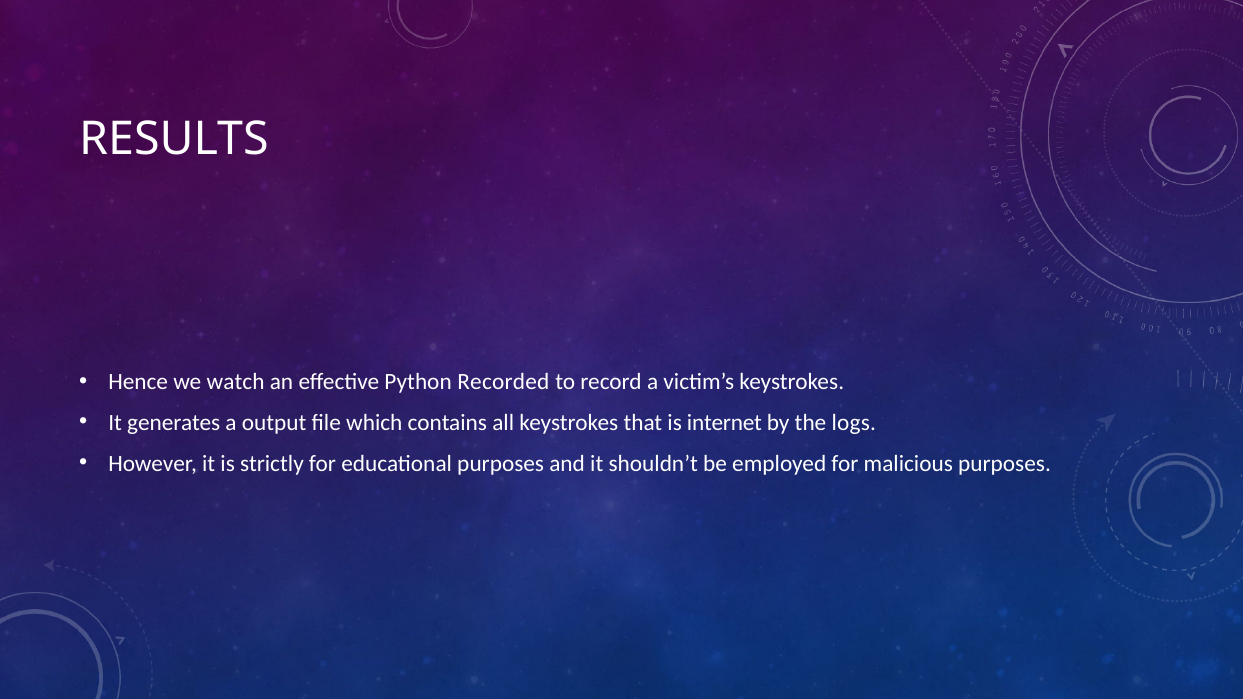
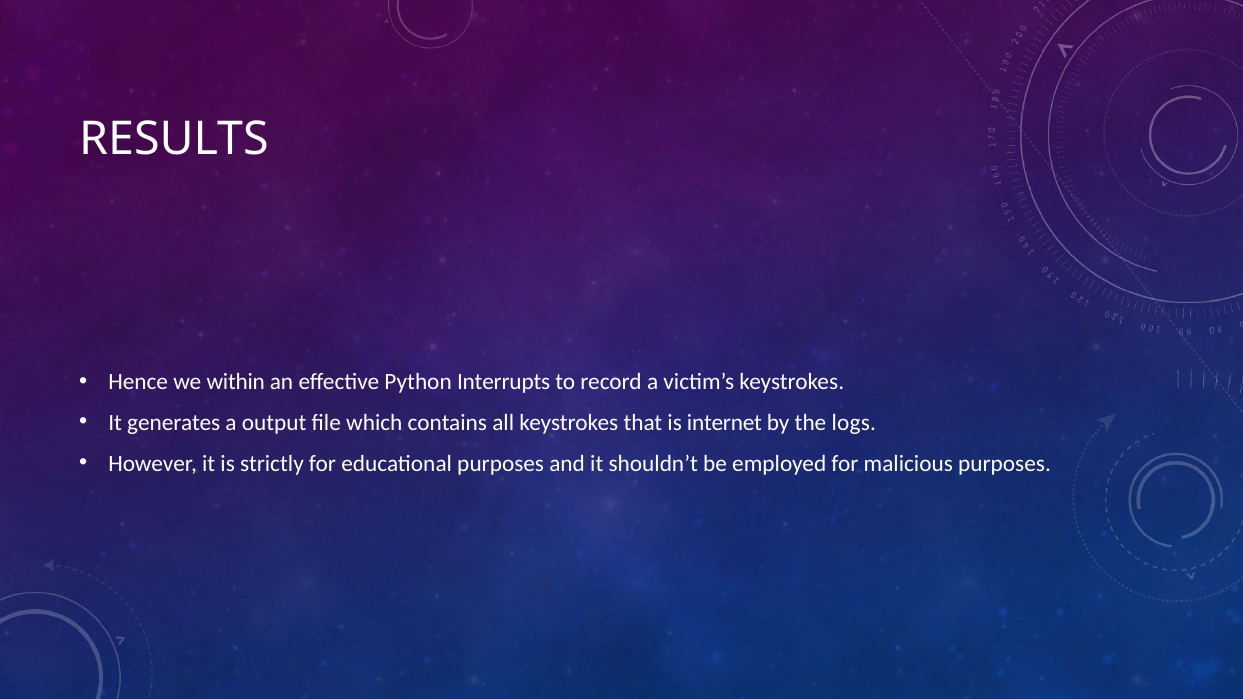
watch: watch -> within (236, 382)
Recorded: Recorded -> Interrupts (504, 382)
